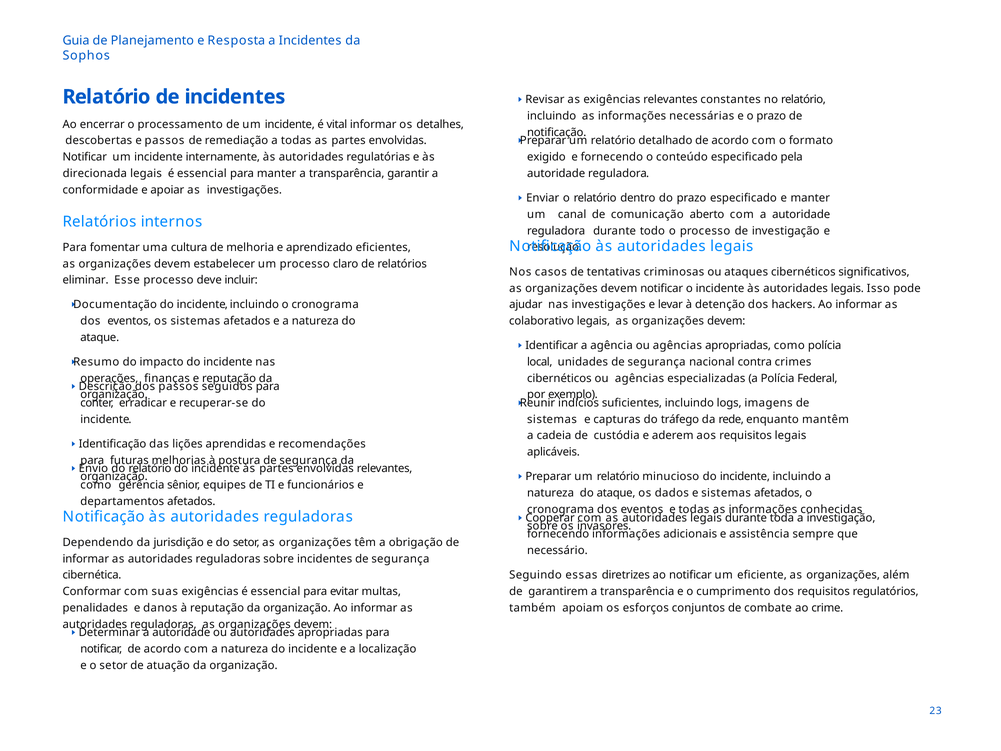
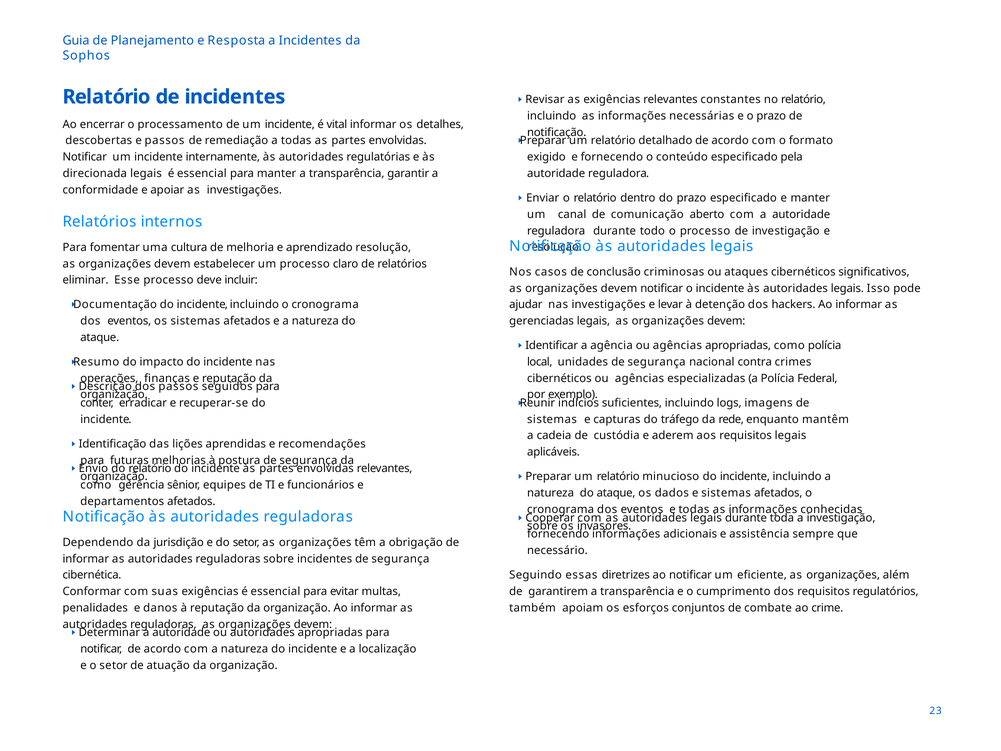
aprendizado eficientes: eficientes -> resolução (383, 247)
tentativas: tentativas -> conclusão (614, 272)
colaborativo: colaborativo -> gerenciadas (542, 321)
